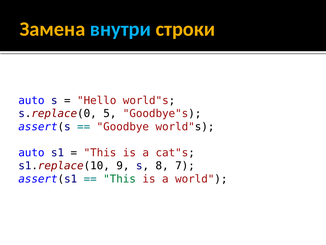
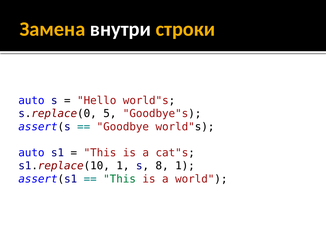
внутри colour: light blue -> white (120, 29)
s1.replace(10 9: 9 -> 1 (123, 166)
8 7: 7 -> 1 (185, 166)
